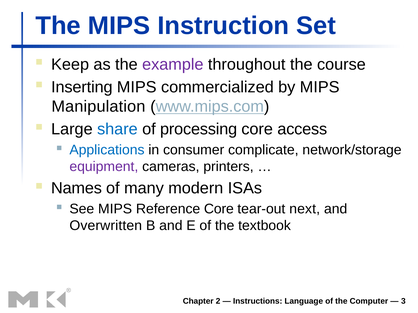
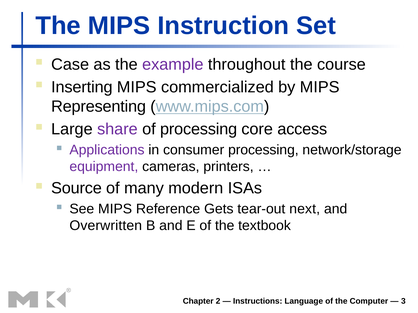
Keep: Keep -> Case (70, 64)
Manipulation: Manipulation -> Representing (99, 107)
share colour: blue -> purple (117, 129)
Applications colour: blue -> purple (107, 150)
consumer complicate: complicate -> processing (263, 150)
Names: Names -> Source (76, 188)
Reference Core: Core -> Gets (219, 209)
